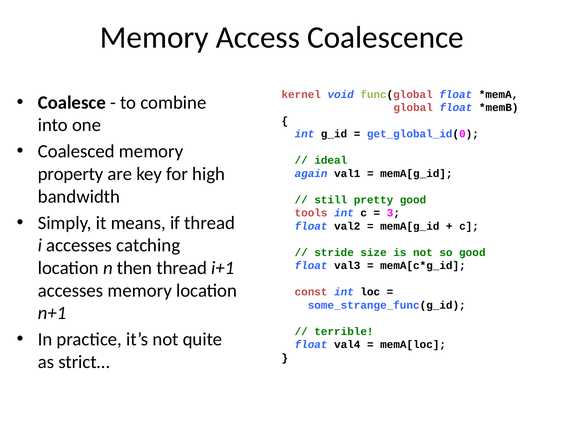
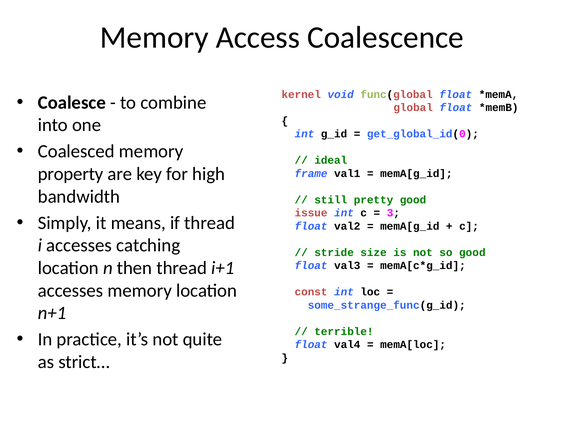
again: again -> frame (311, 173)
tools: tools -> issue (311, 213)
